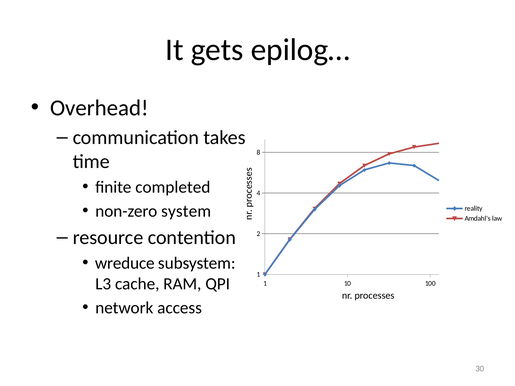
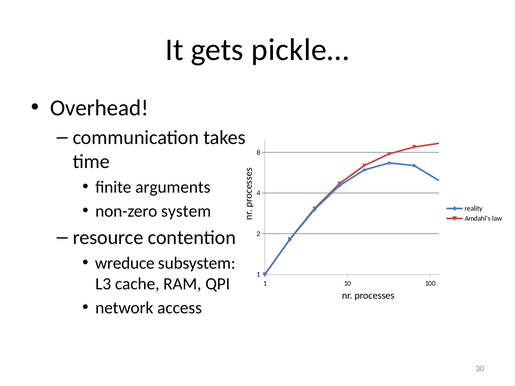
epilog…: epilog… -> pickle… (300, 50)
completed: completed -> arguments (173, 187)
